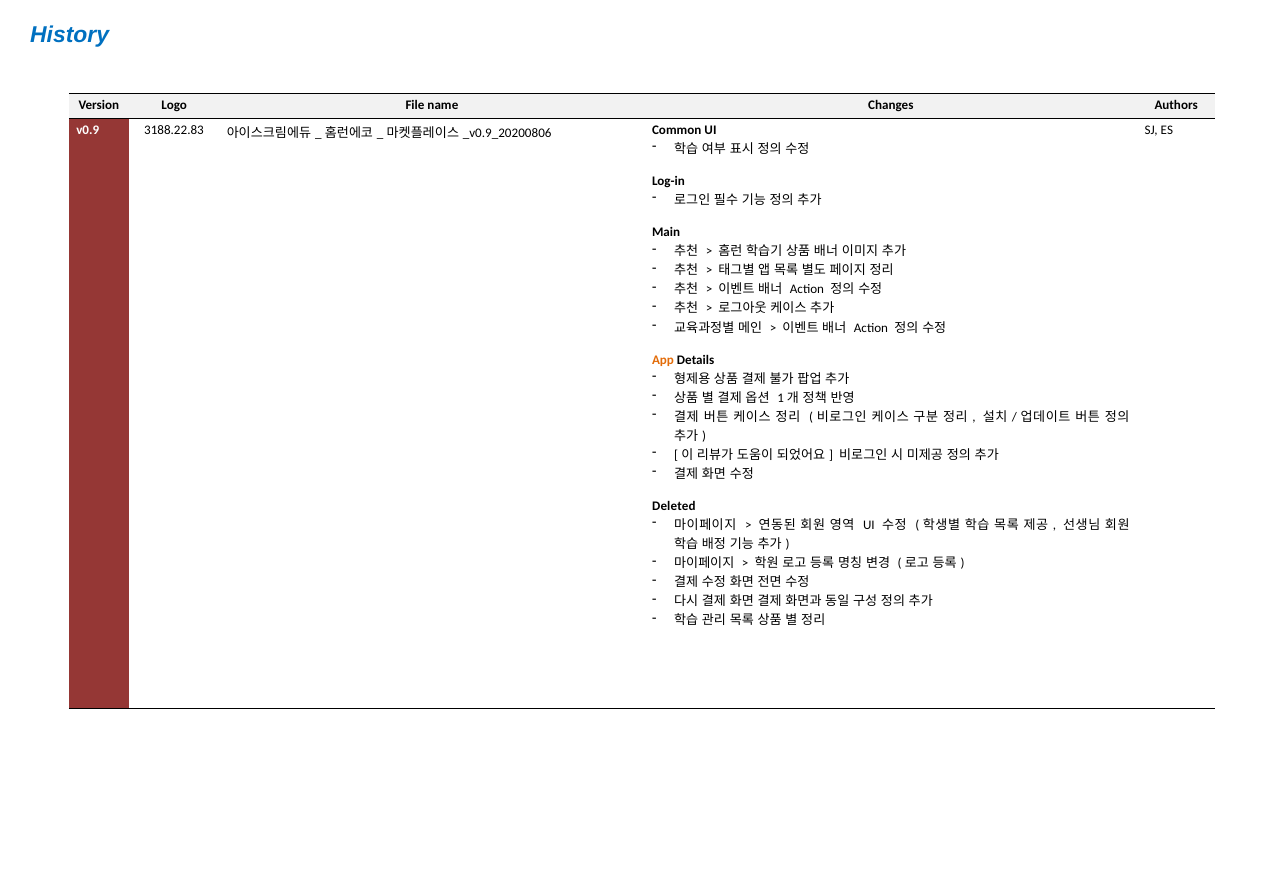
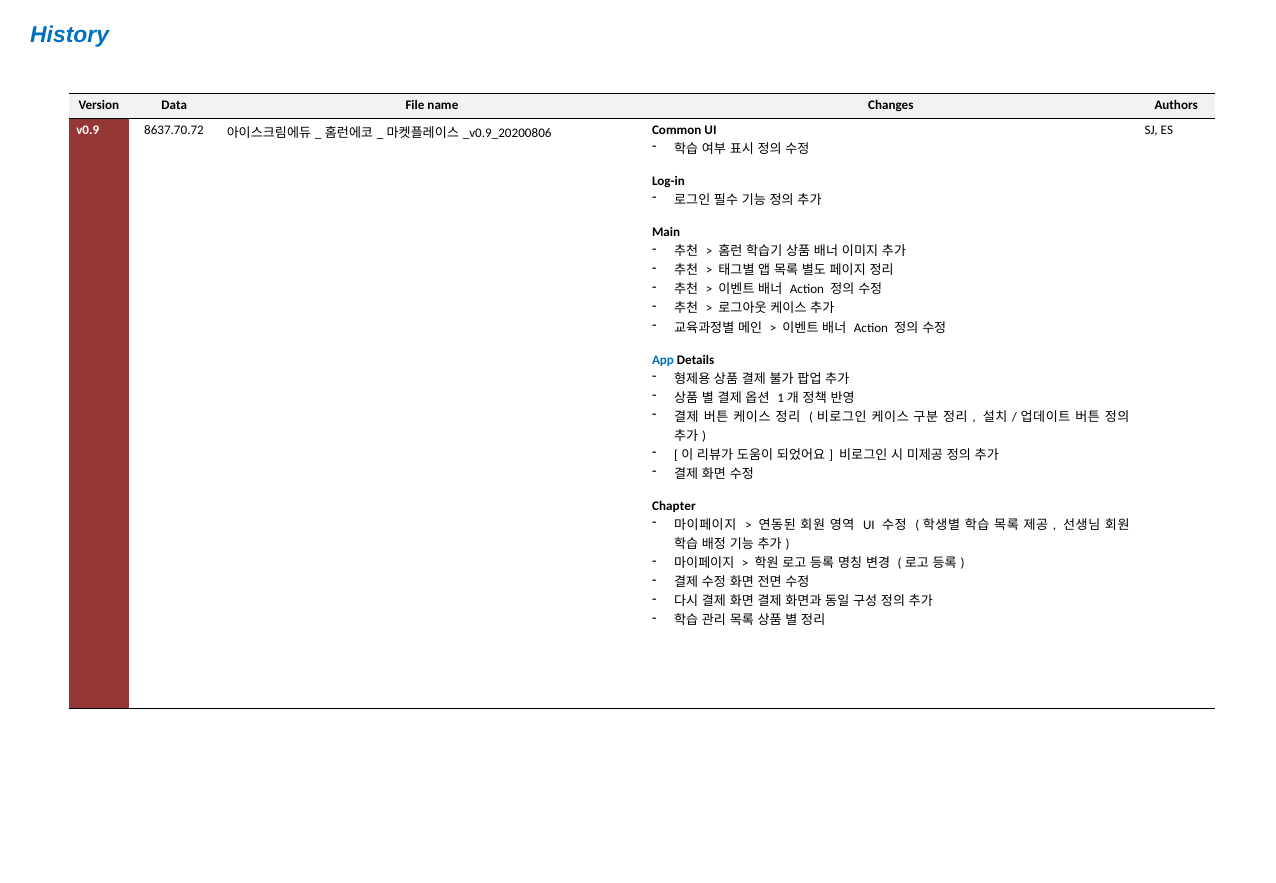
Logo: Logo -> Data (174, 106)
3188.22.83: 3188.22.83 -> 8637.70.72 (174, 130)
App colour: orange -> blue (663, 360)
Deleted: Deleted -> Chapter (674, 507)
